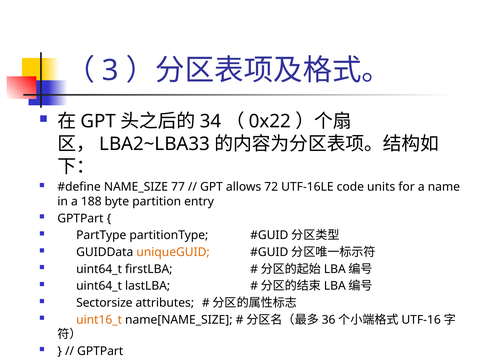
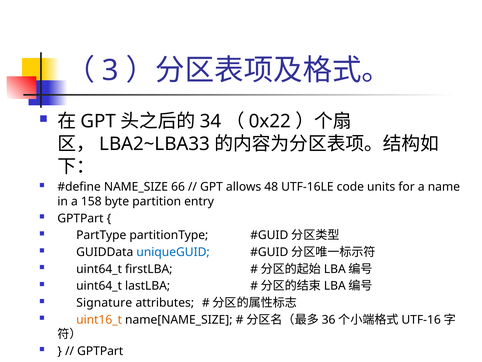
77: 77 -> 66 (178, 187)
72: 72 -> 48 (271, 187)
188: 188 -> 158 (91, 201)
uniqueGUID colour: orange -> blue (173, 252)
Sectorsize: Sectorsize -> Signature (104, 302)
